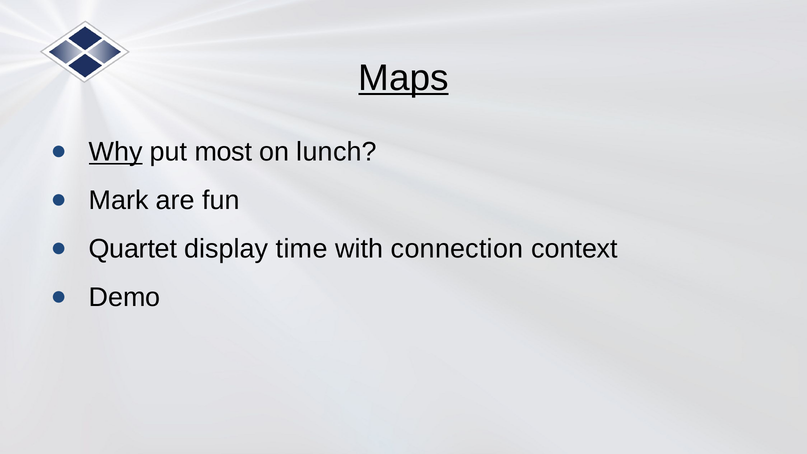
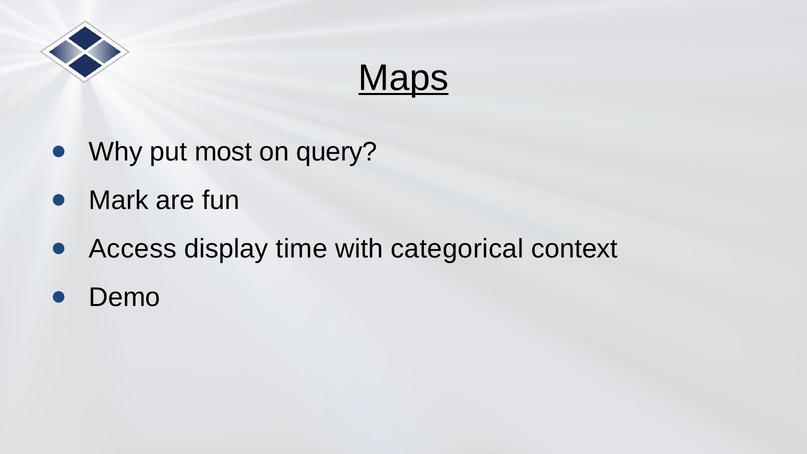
Why underline: present -> none (116, 152)
lunch: lunch -> query (337, 152)
Quartet: Quartet -> Access (133, 249)
connection: connection -> categorical (457, 249)
